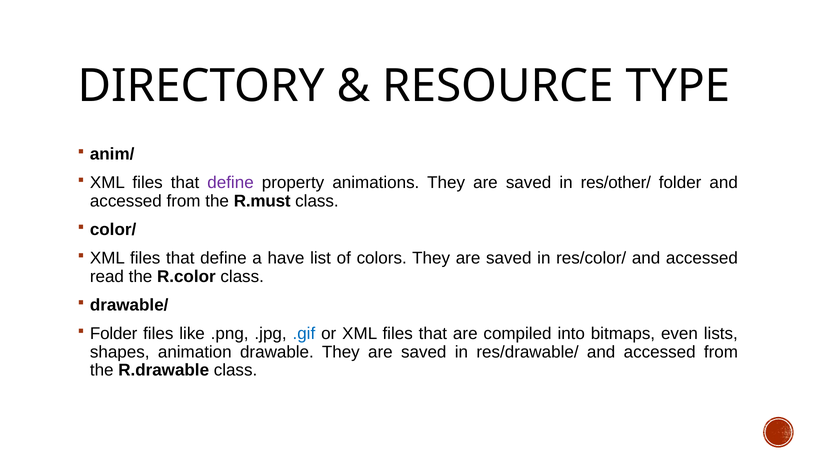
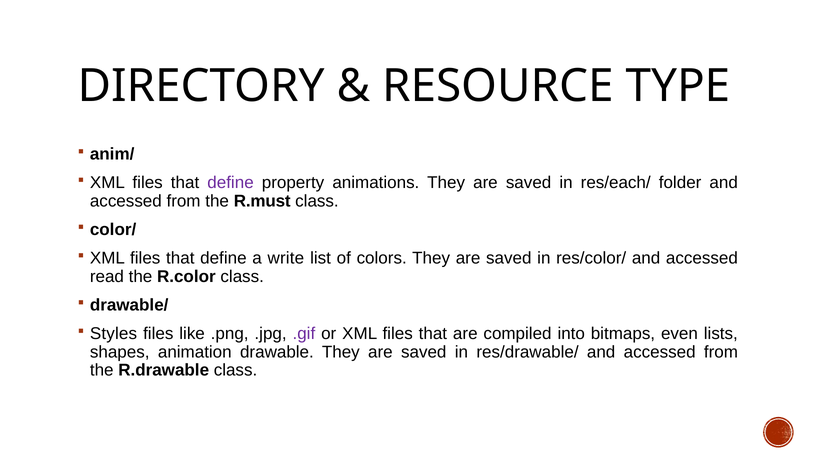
res/other/: res/other/ -> res/each/ (616, 183)
have: have -> write (286, 258)
Folder: Folder -> Styles (114, 334)
.gif colour: blue -> purple (304, 334)
